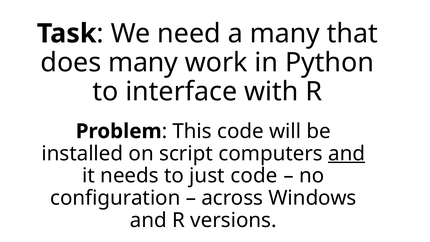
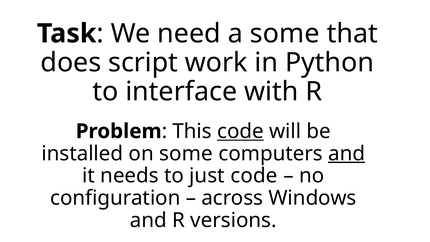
a many: many -> some (285, 34)
does many: many -> script (143, 63)
code underline: none -> present (240, 131)
on script: script -> some (186, 153)
